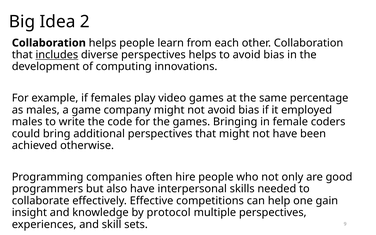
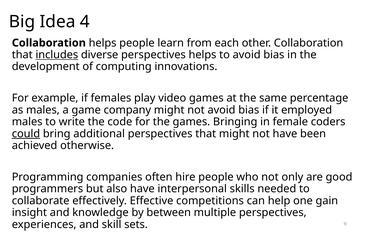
2: 2 -> 4 (85, 22)
could underline: none -> present (26, 134)
protocol: protocol -> between (169, 213)
